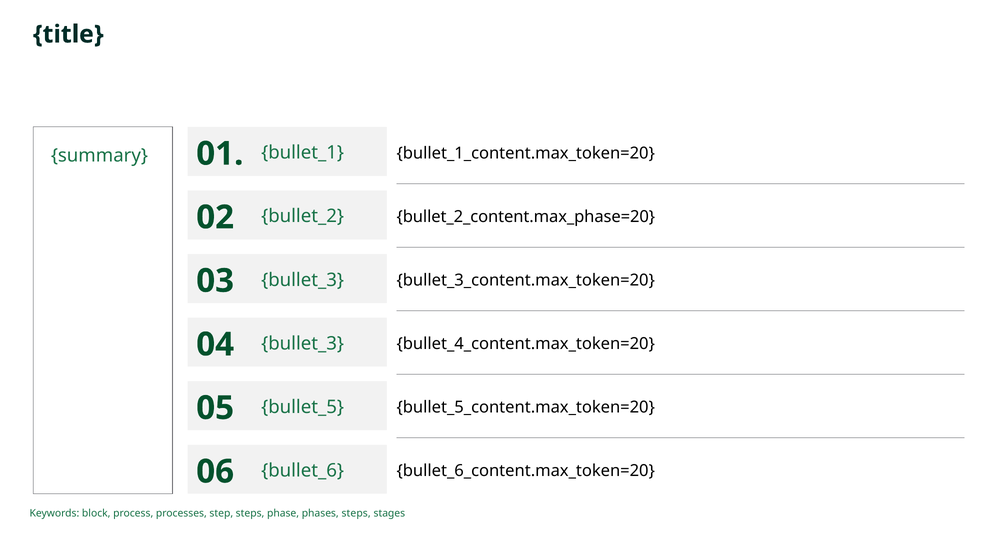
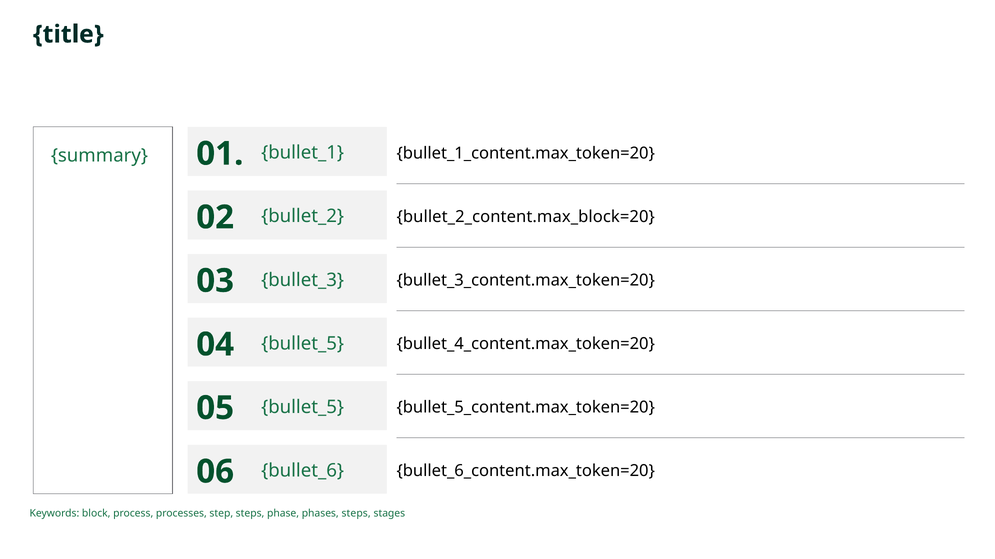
bullet_2_content.max_phase=20: bullet_2_content.max_phase=20 -> bullet_2_content.max_block=20 (526, 217)
bullet_3: bullet_3 -> bullet_5 (303, 344)
